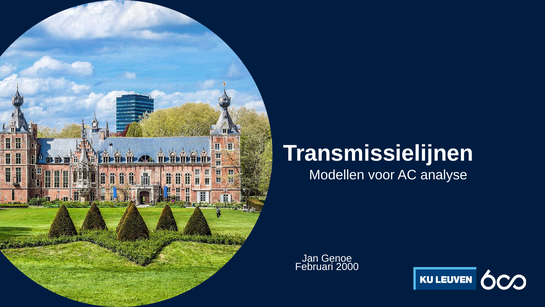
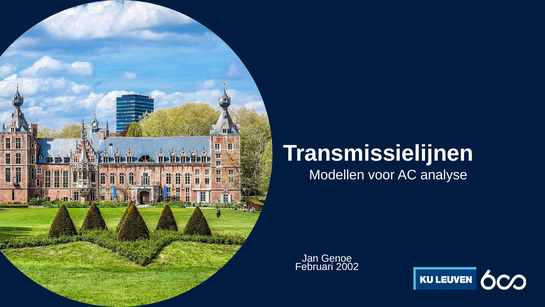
2000: 2000 -> 2002 (347, 266)
